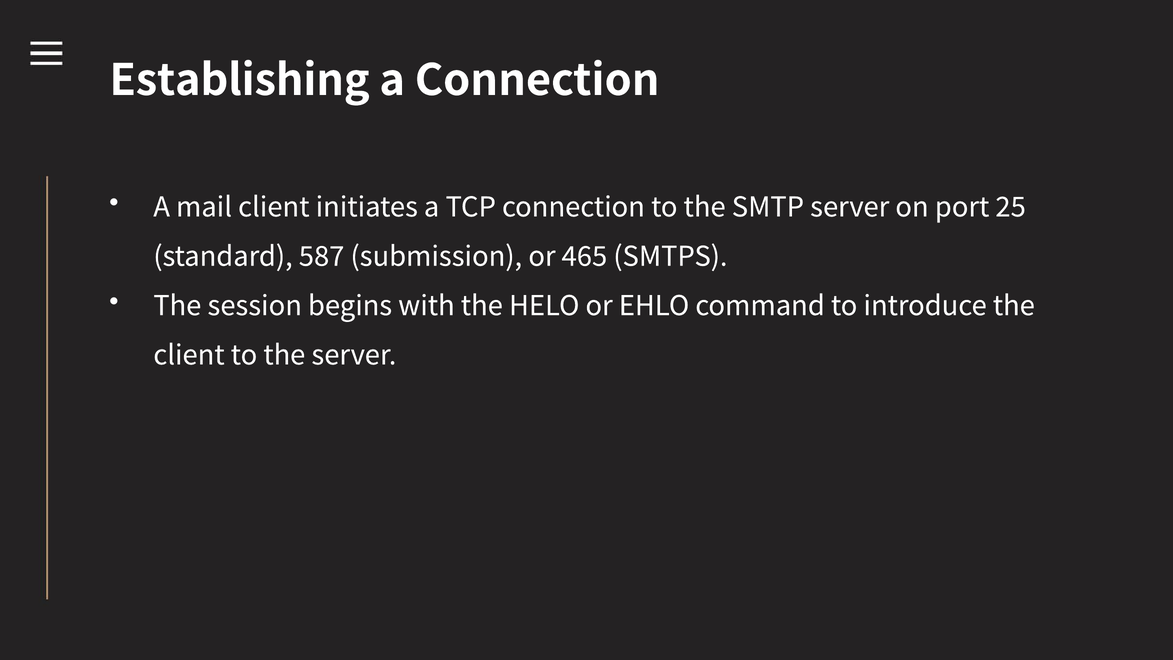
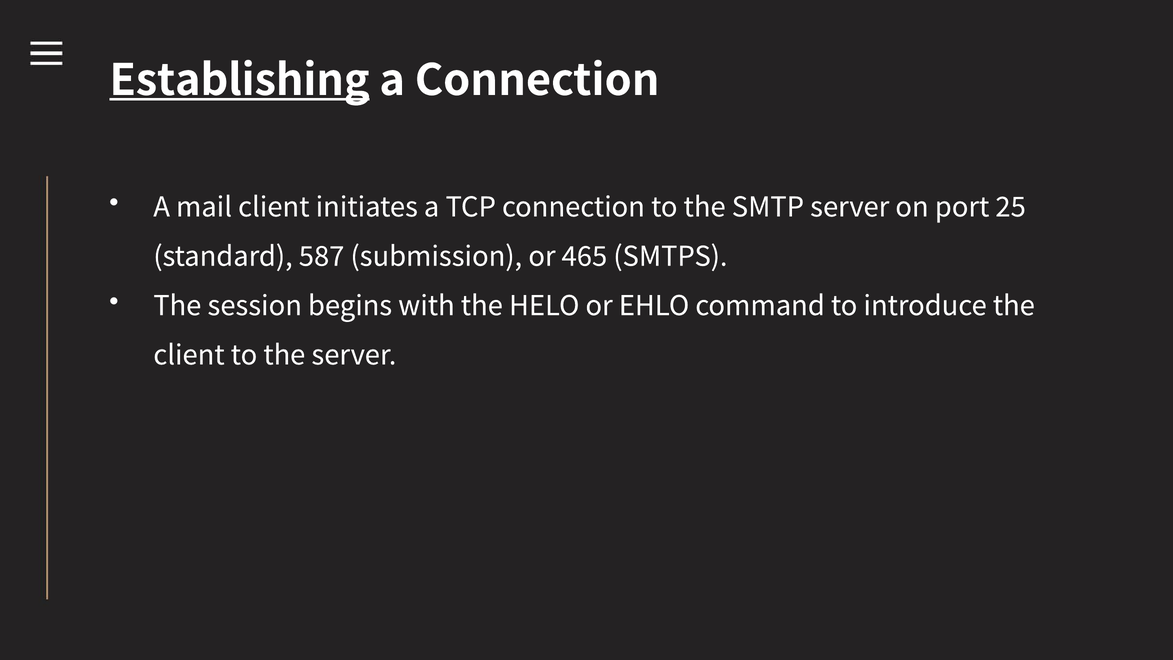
Establishing underline: none -> present (239, 81)
